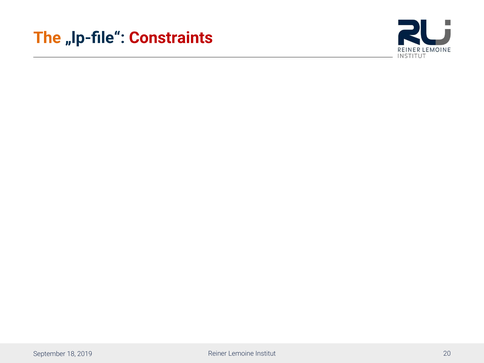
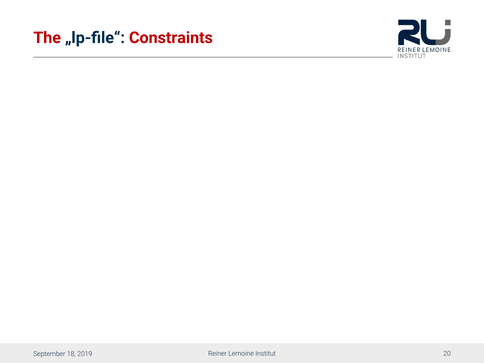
The colour: orange -> red (47, 38)
